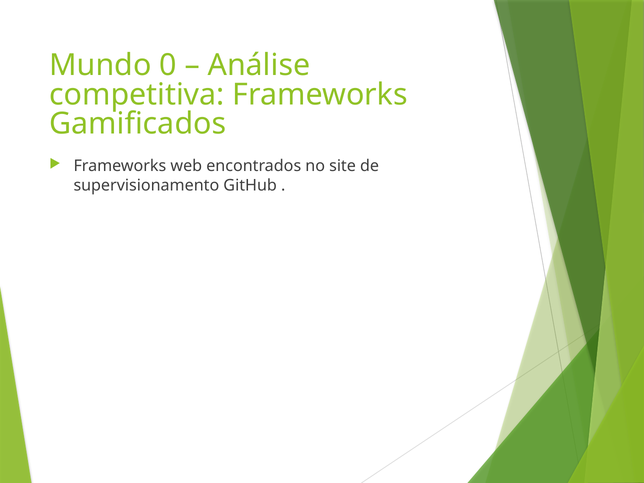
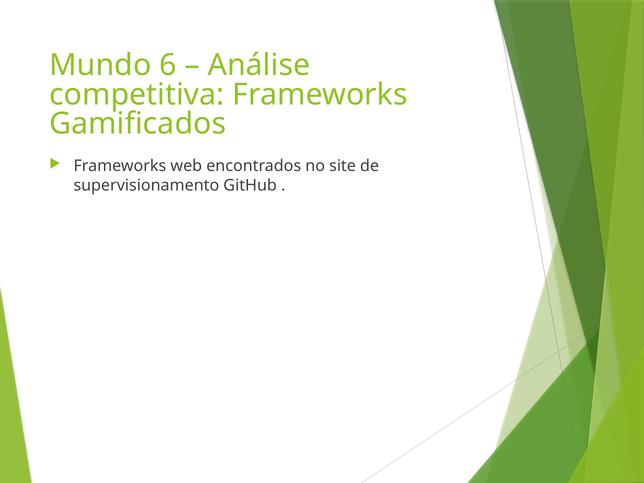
0: 0 -> 6 (168, 65)
